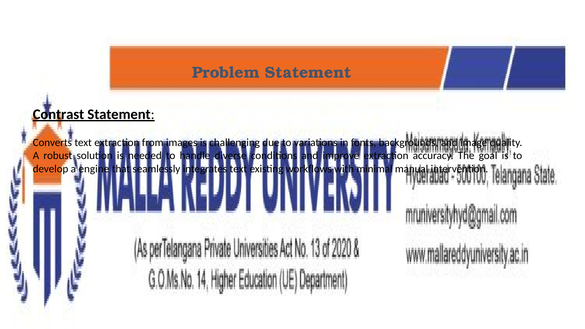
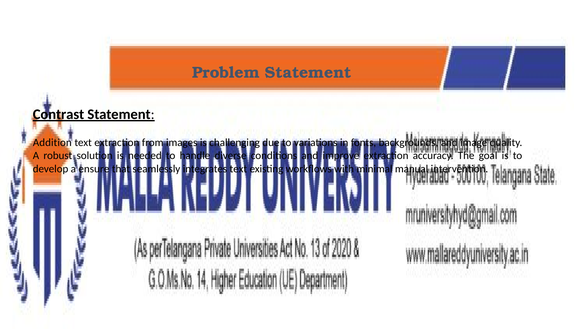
Converts: Converts -> Addition (52, 143)
engine: engine -> ensure (94, 169)
